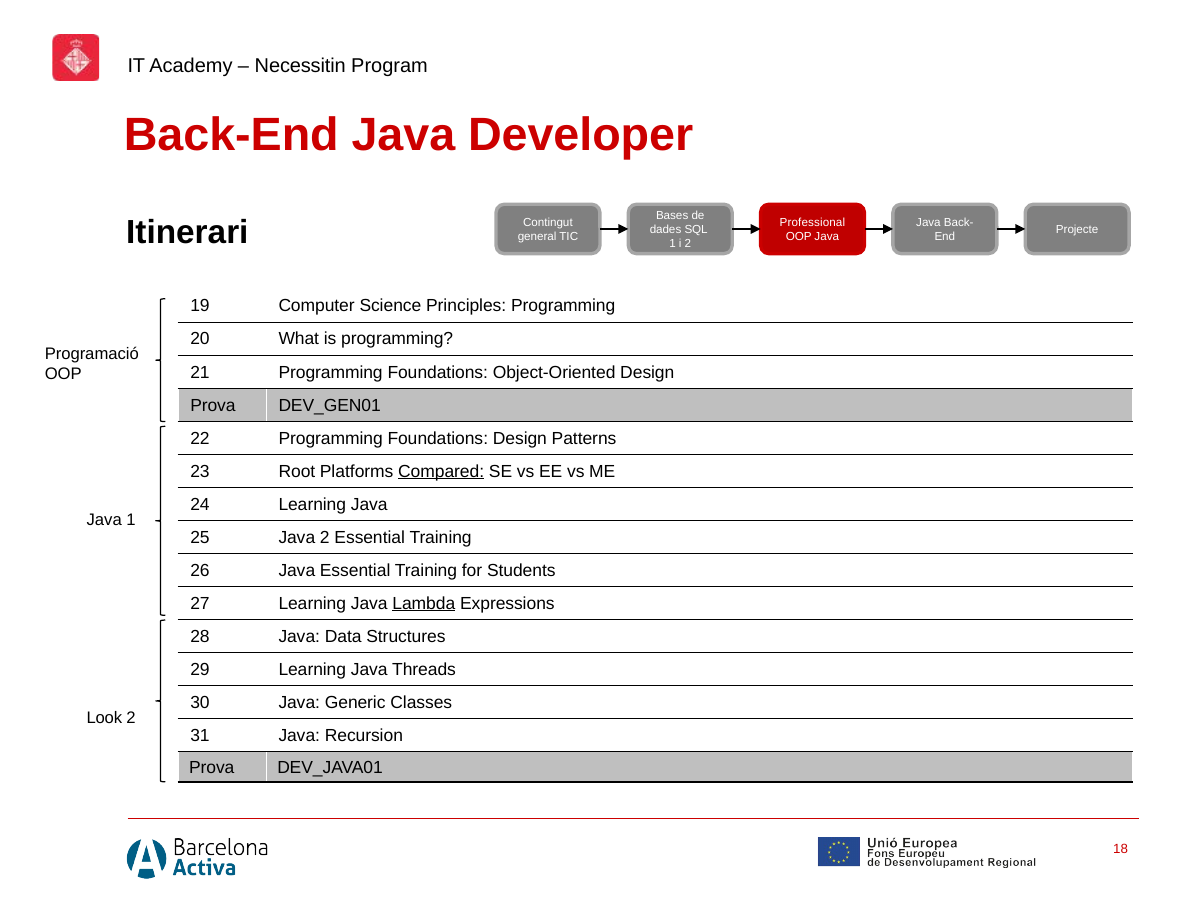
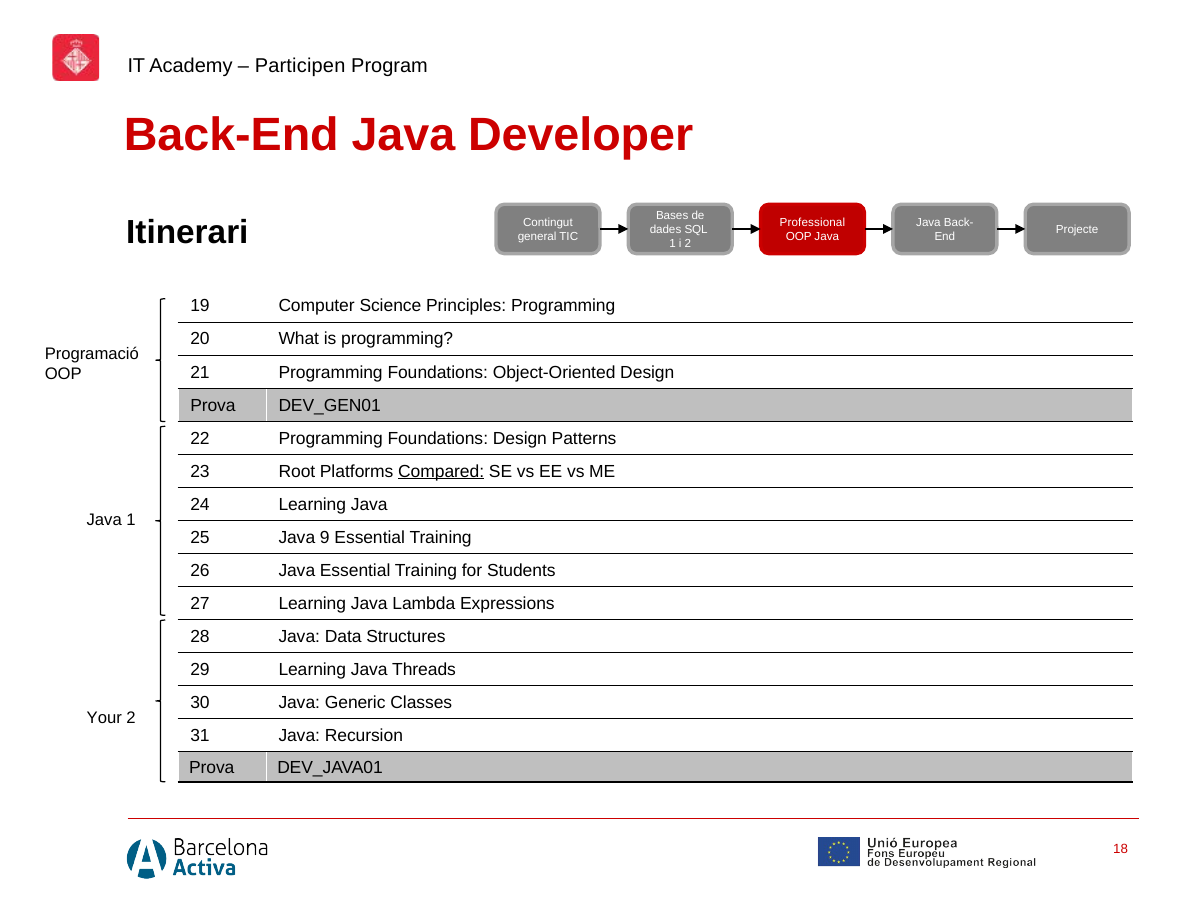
Necessitin: Necessitin -> Participen (300, 66)
Java 2: 2 -> 9 (325, 537)
Lambda underline: present -> none (424, 603)
Look: Look -> Your (104, 718)
